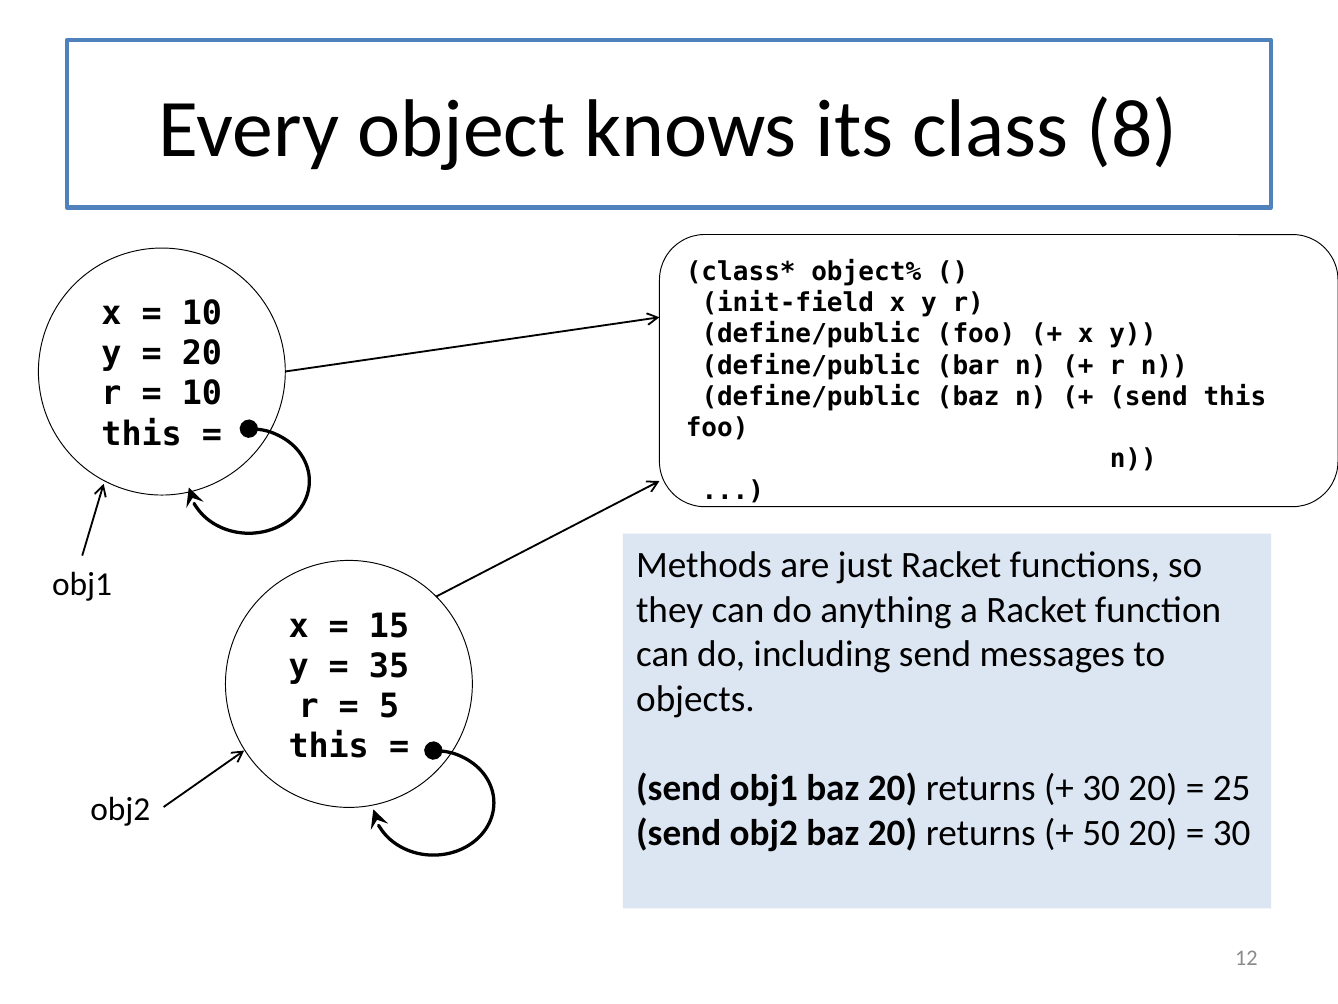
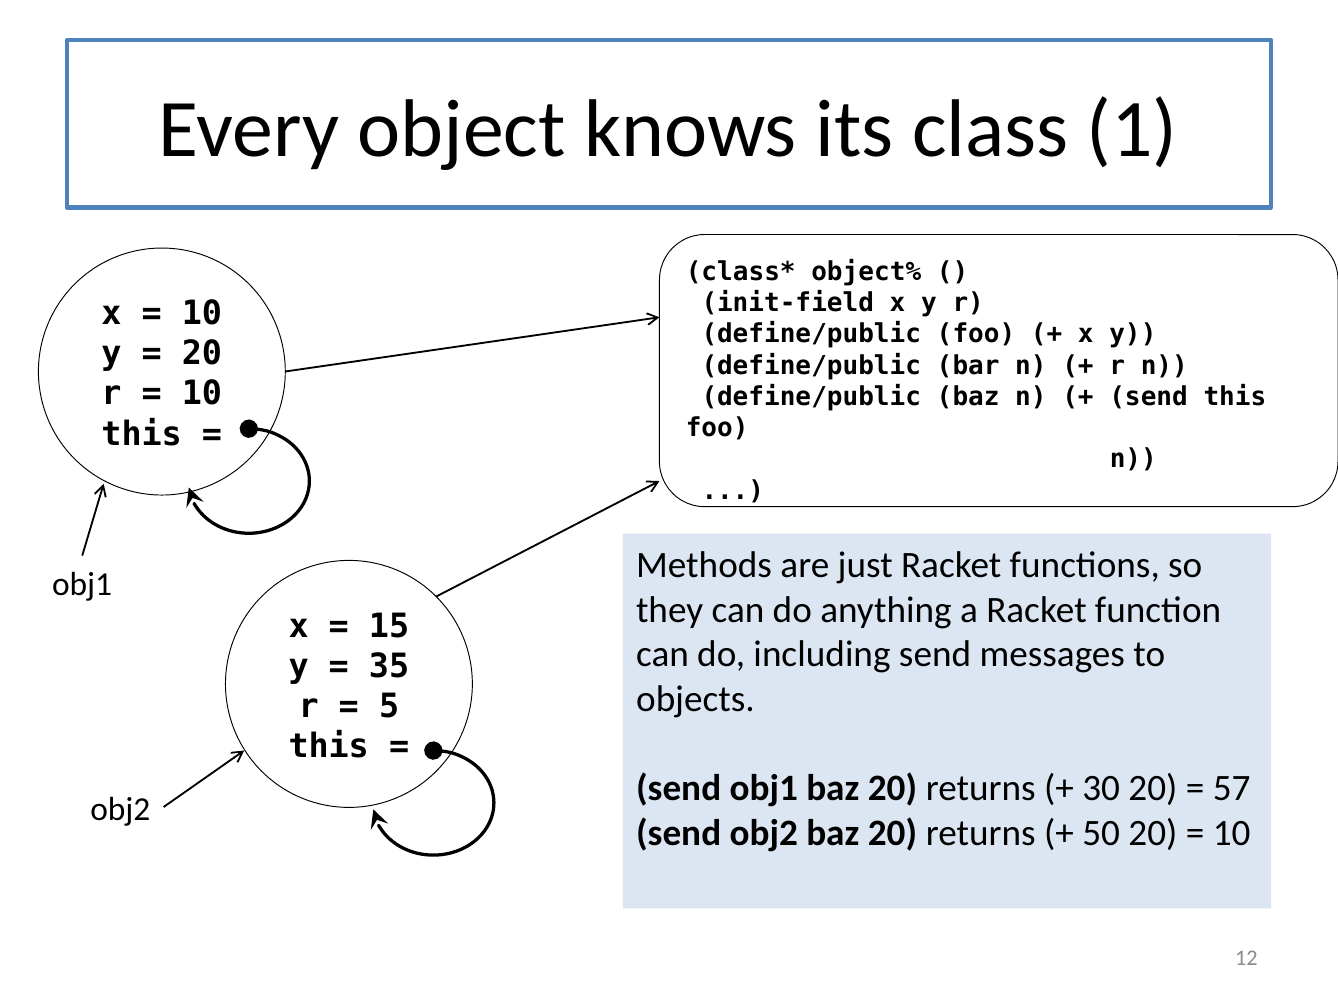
8: 8 -> 1 (1132, 130)
25: 25 -> 57 (1232, 788)
30: 30 -> 10 (1232, 833)
